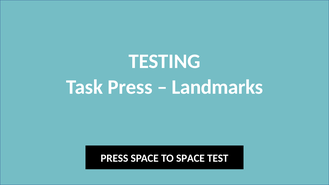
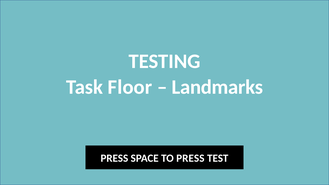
Task Press: Press -> Floor (130, 87)
TO SPACE: SPACE -> PRESS (190, 158)
